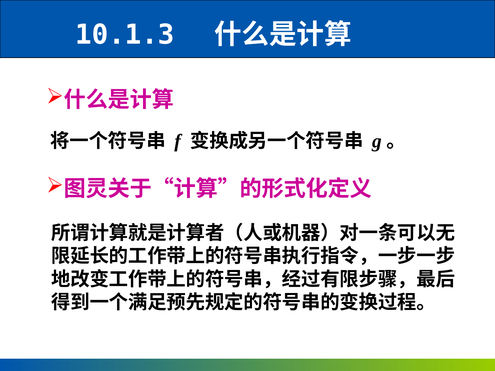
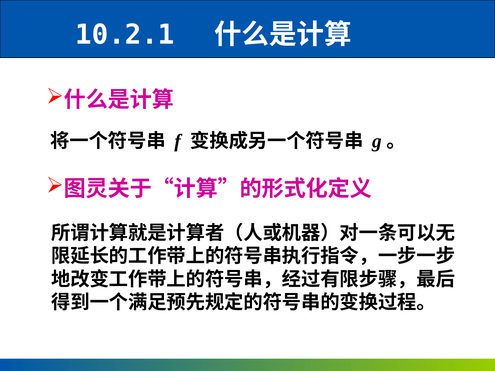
10.1.3: 10.1.3 -> 10.2.1 (125, 35)
